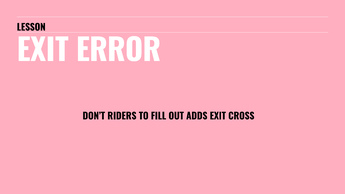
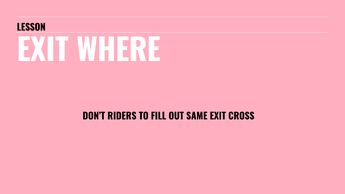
ERROR: ERROR -> WHERE (118, 51)
ADDS: ADDS -> SAME (197, 116)
